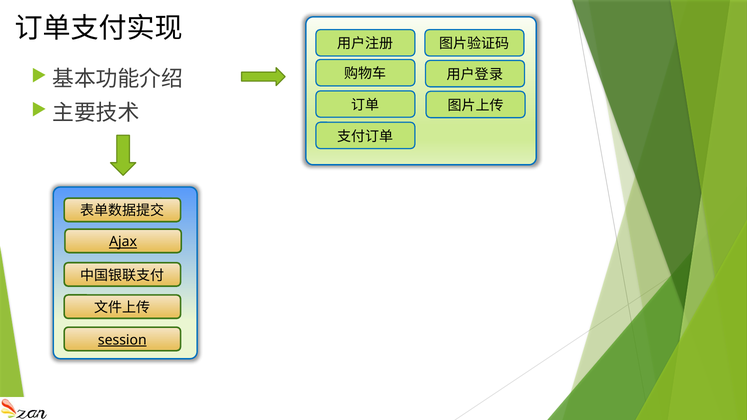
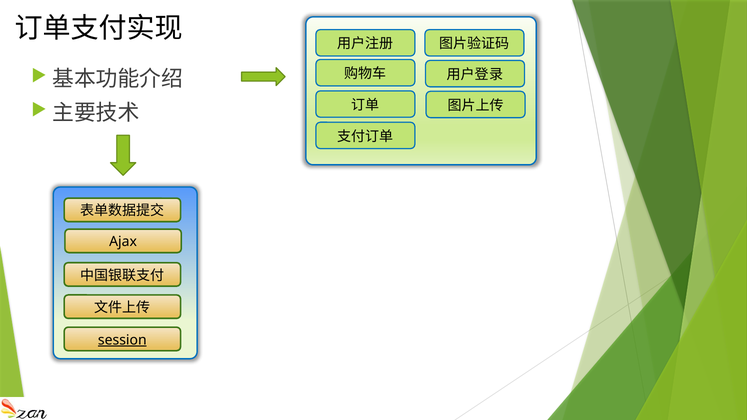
Ajax underline: present -> none (123, 242)
